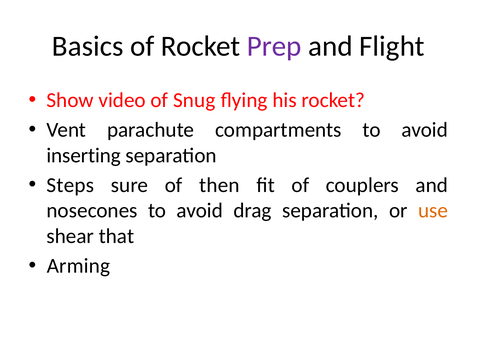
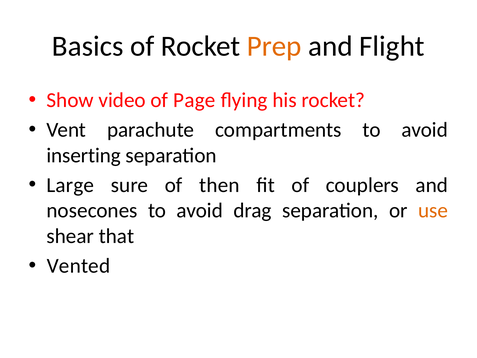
Prep colour: purple -> orange (274, 46)
Snug: Snug -> Page (194, 100)
Steps: Steps -> Large (70, 185)
Arming: Arming -> Vented (78, 266)
